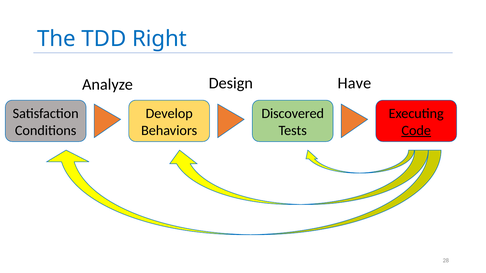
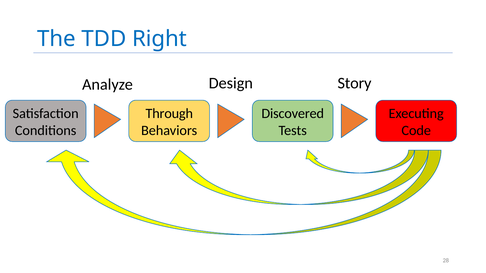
Have: Have -> Story (355, 83)
Develop: Develop -> Through (169, 114)
Code underline: present -> none (416, 131)
